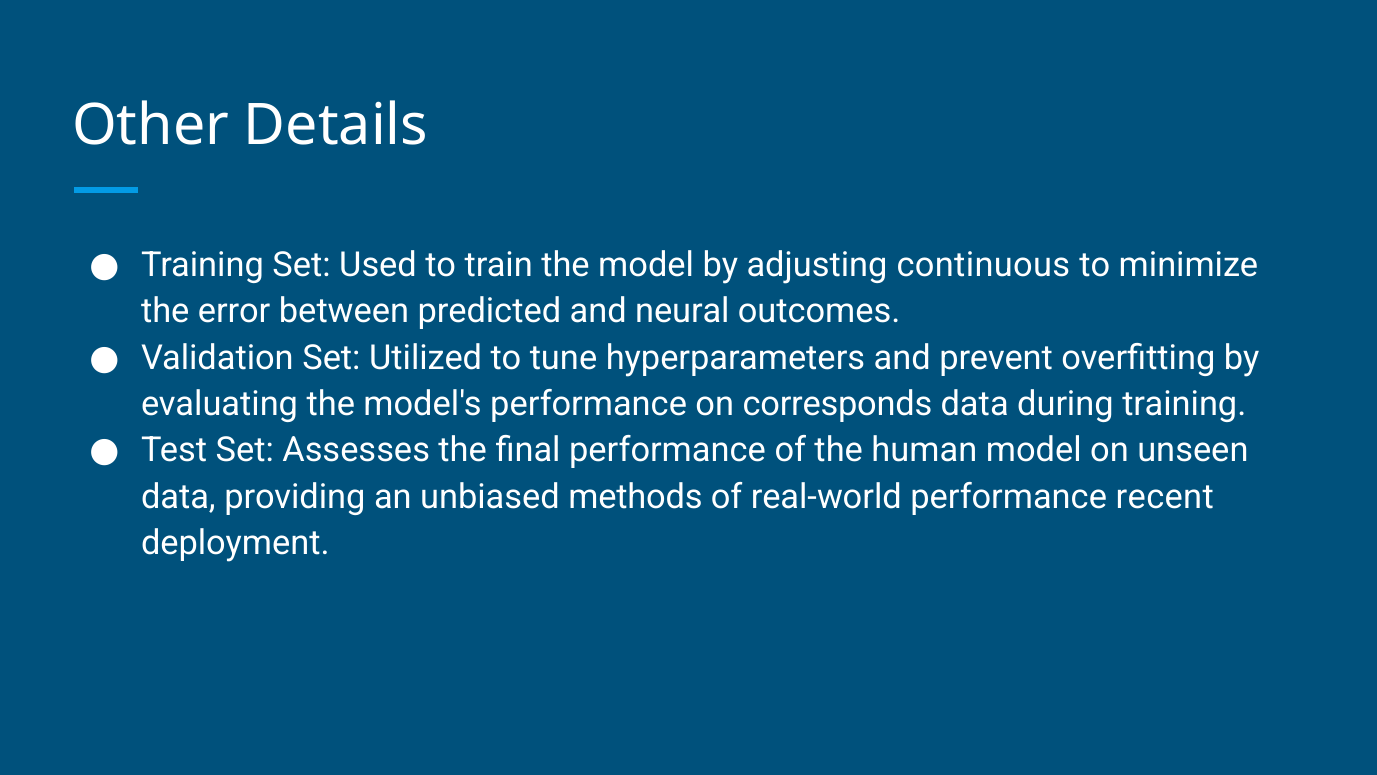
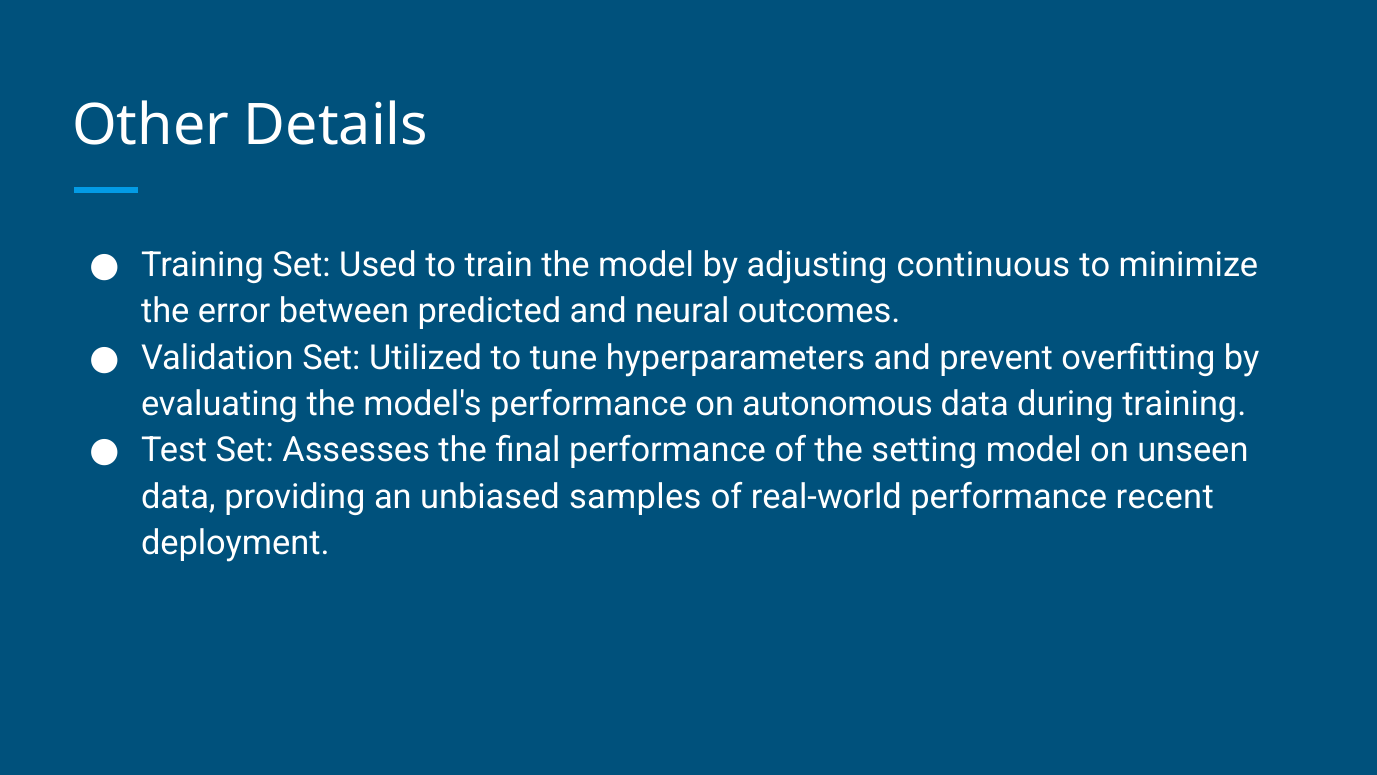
corresponds: corresponds -> autonomous (838, 404)
human: human -> setting (924, 450)
methods: methods -> samples (635, 497)
